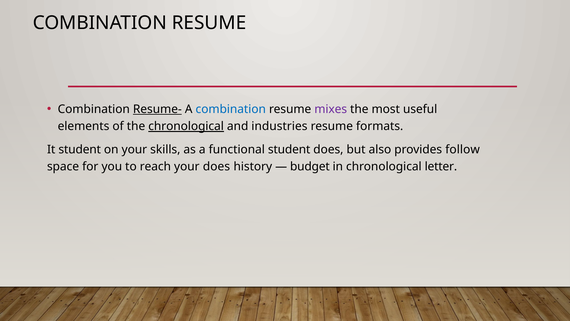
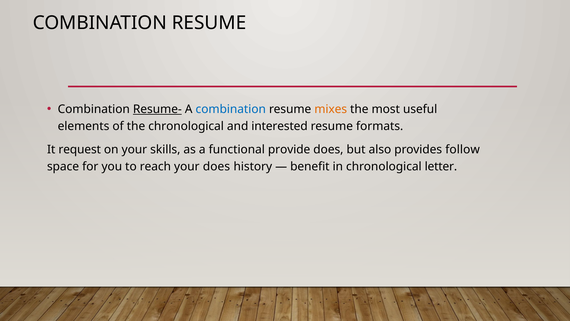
mixes colour: purple -> orange (331, 109)
chronological underline: present -> none (186, 126)
industries: industries -> interested (280, 126)
It student: student -> request (80, 149)
functional student: student -> provide (289, 149)
budget: budget -> benefit (310, 166)
